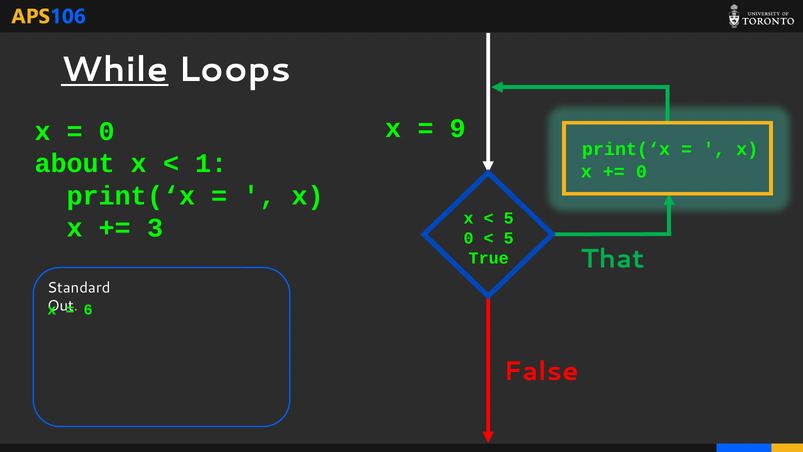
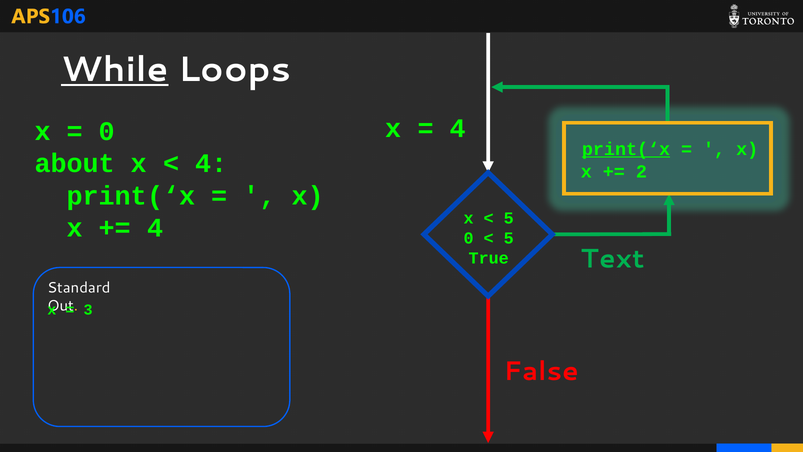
9: 9 -> 4 (458, 128)
print(‘x underline: none -> present (626, 149)
1: 1 -> 4 (211, 163)
0: 0 -> 2 (641, 171)
3: 3 -> 4 (155, 228)
That: That -> Text (613, 259)
6: 6 -> 3 (88, 310)
